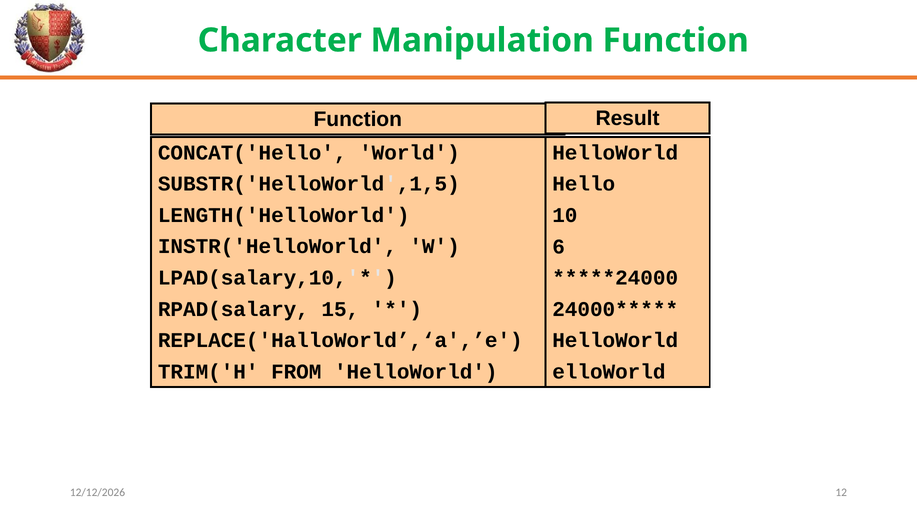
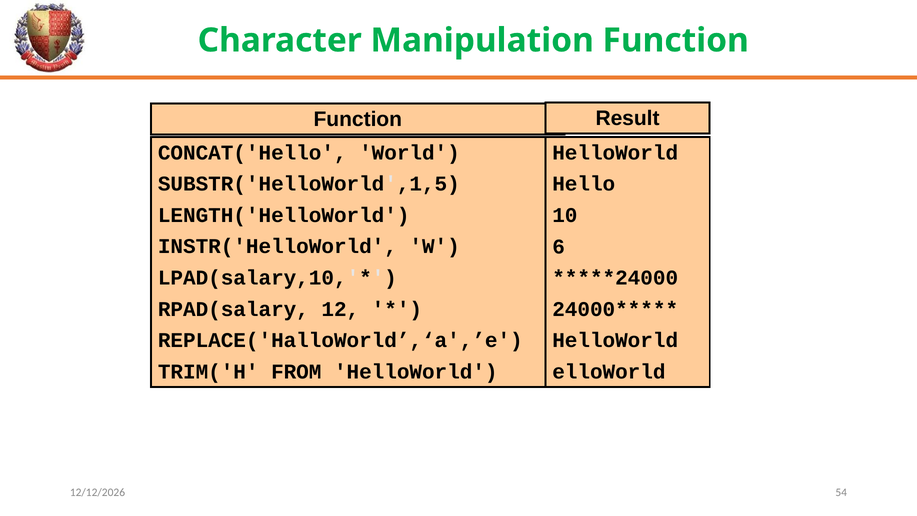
15: 15 -> 12 (340, 309)
12: 12 -> 54 (841, 492)
